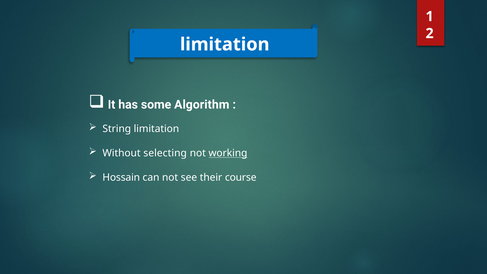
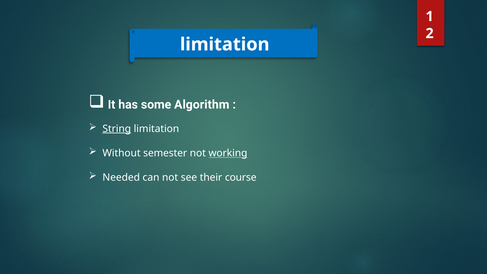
String underline: none -> present (117, 129)
selecting: selecting -> semester (165, 153)
Hossain: Hossain -> Needed (121, 177)
